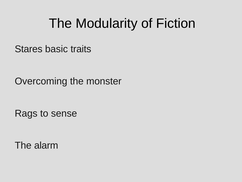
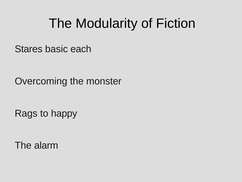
traits: traits -> each (81, 49)
sense: sense -> happy (64, 113)
